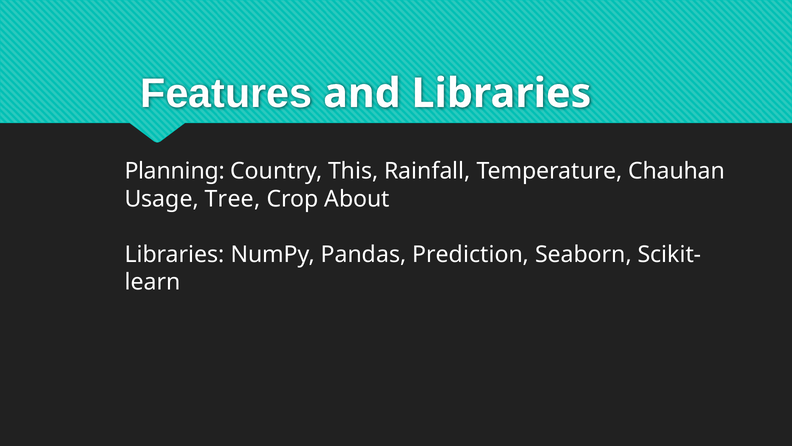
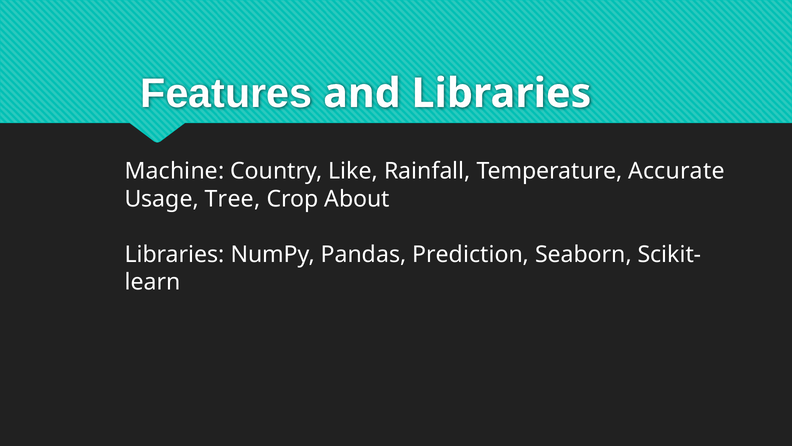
Planning: Planning -> Machine (174, 171)
This: This -> Like (353, 171)
Chauhan: Chauhan -> Accurate (676, 171)
